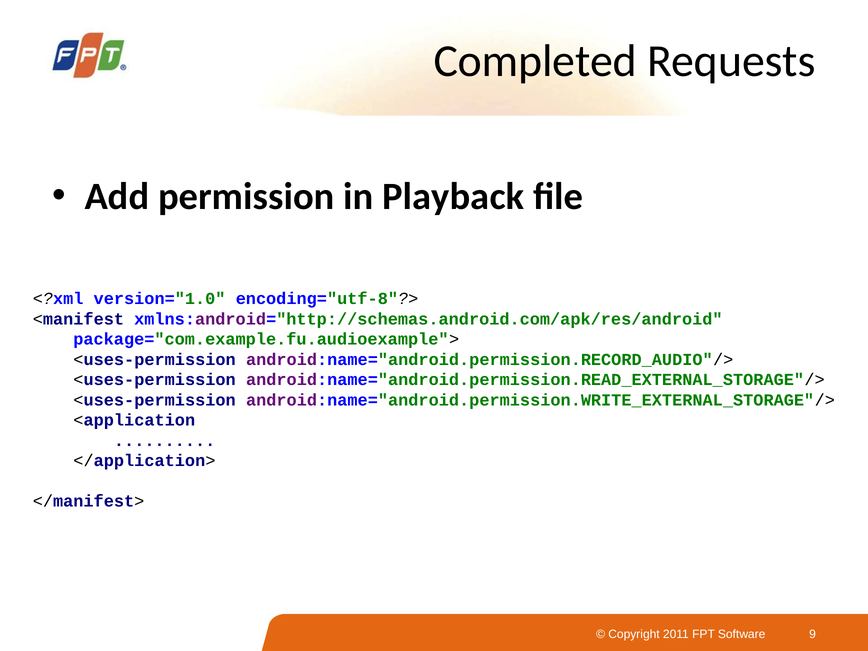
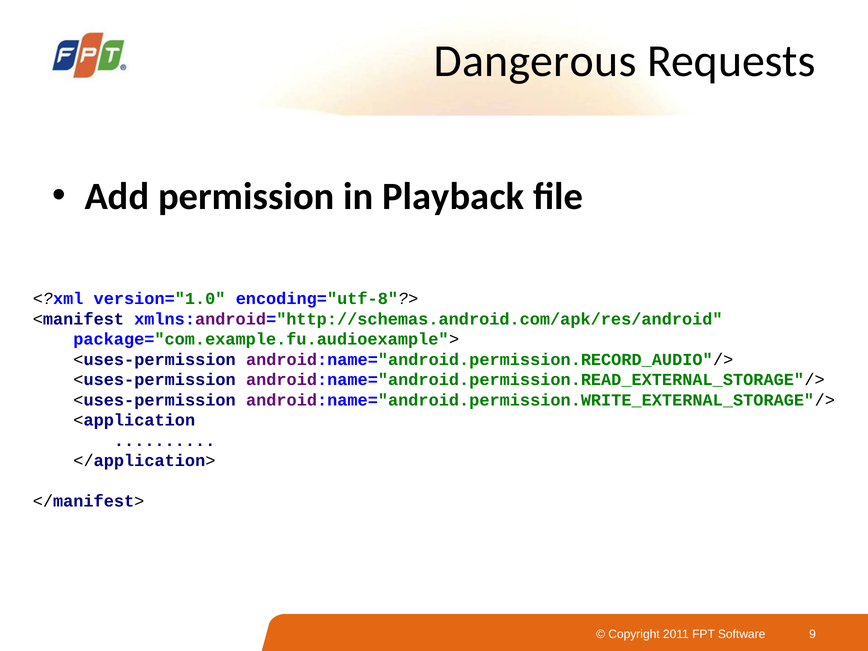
Completed: Completed -> Dangerous (535, 61)
